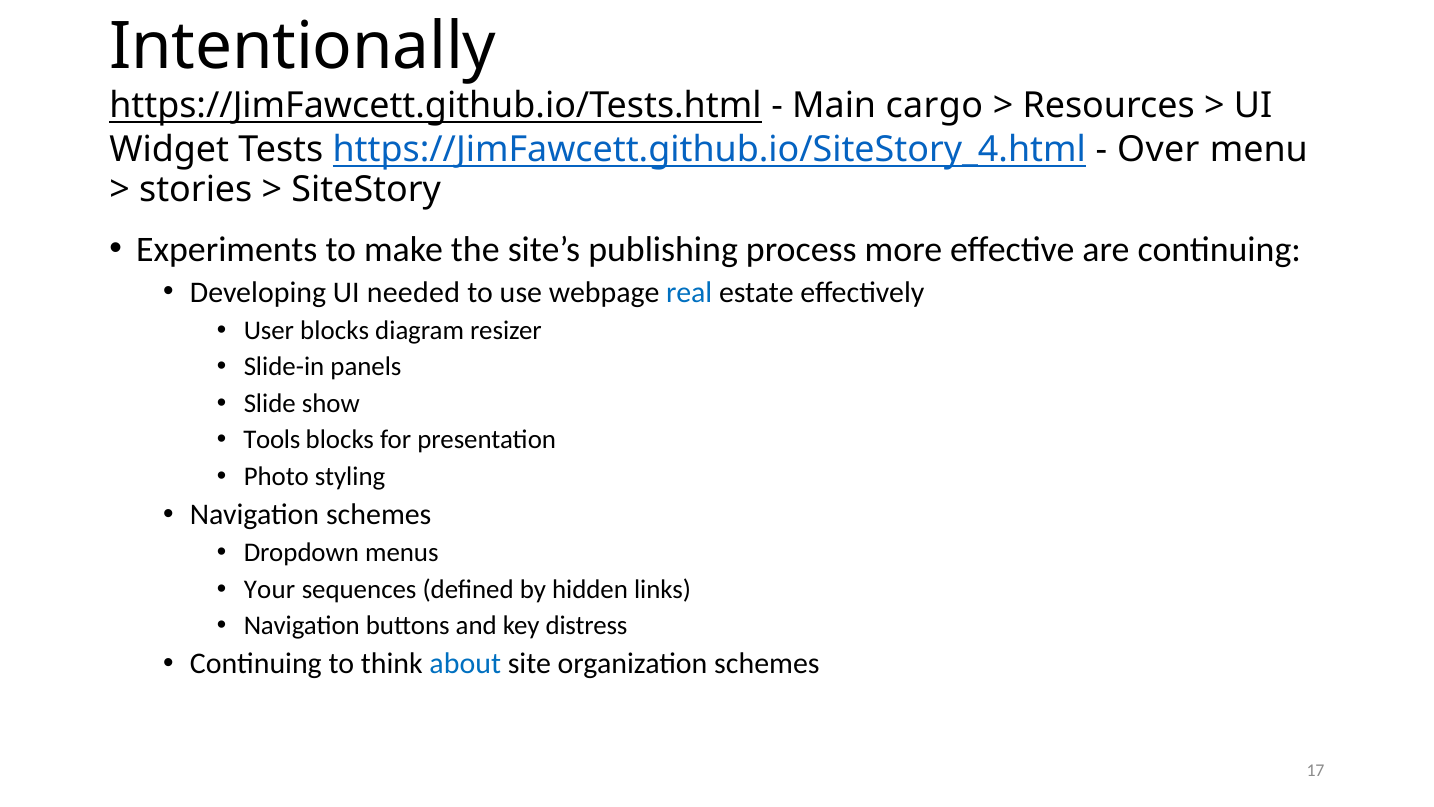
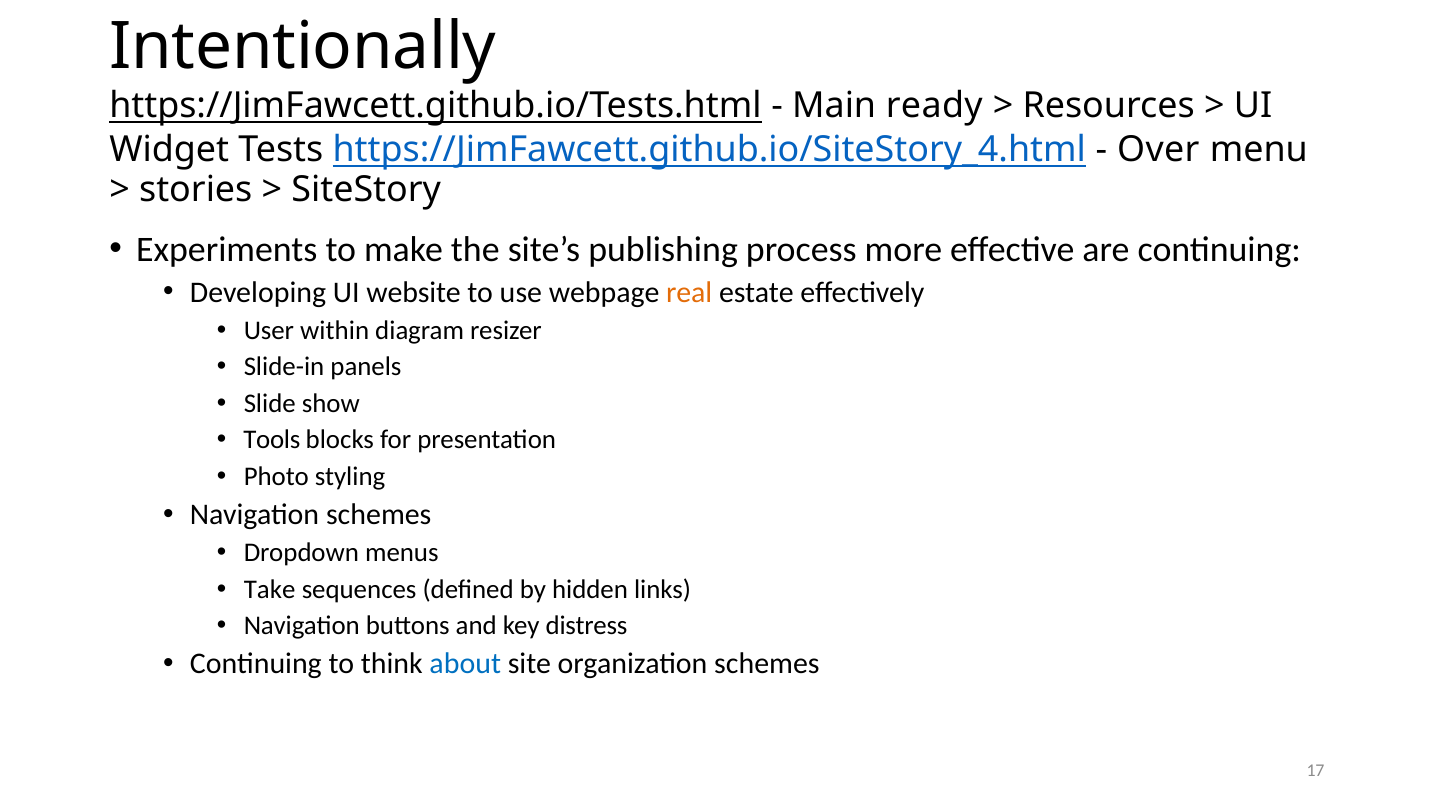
cargo: cargo -> ready (934, 106)
needed: needed -> website (414, 292)
real colour: blue -> orange (689, 292)
User blocks: blocks -> within (335, 330)
Your: Your -> Take (270, 589)
